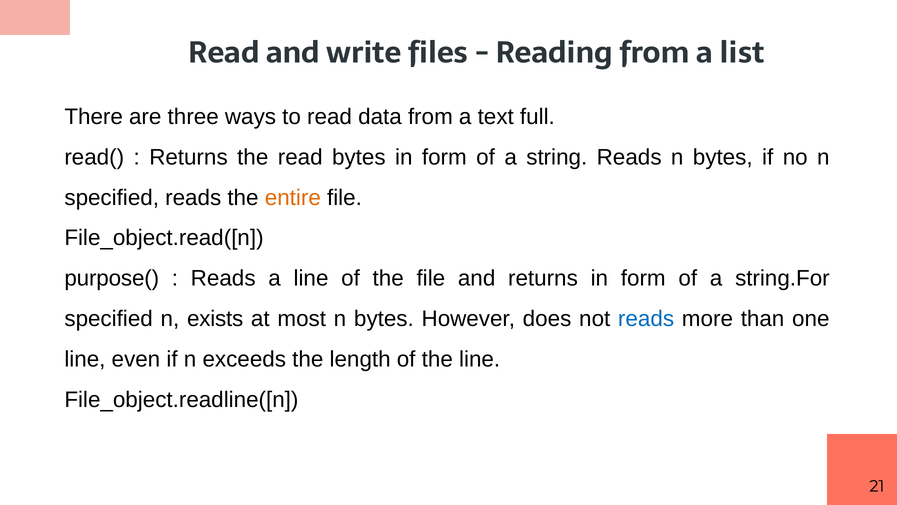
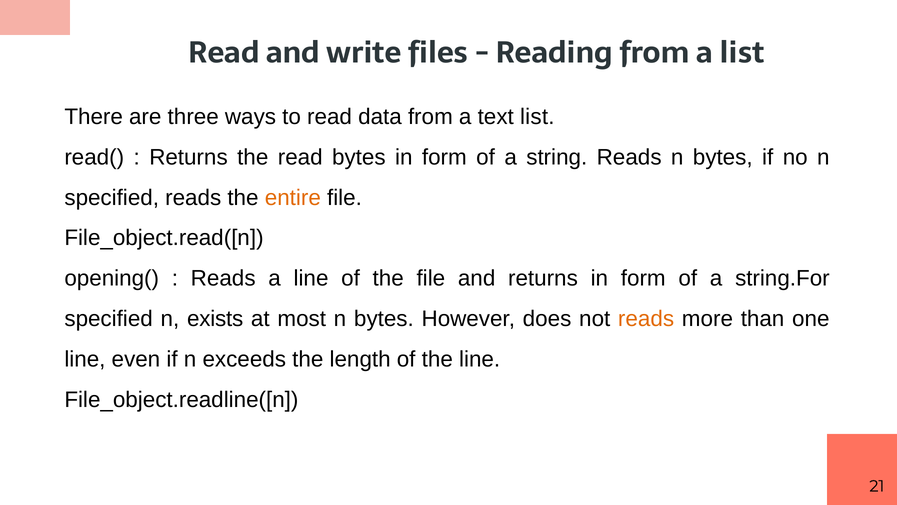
text full: full -> list (537, 117)
purpose(: purpose( -> opening( (112, 278)
reads colour: blue -> orange (646, 319)
